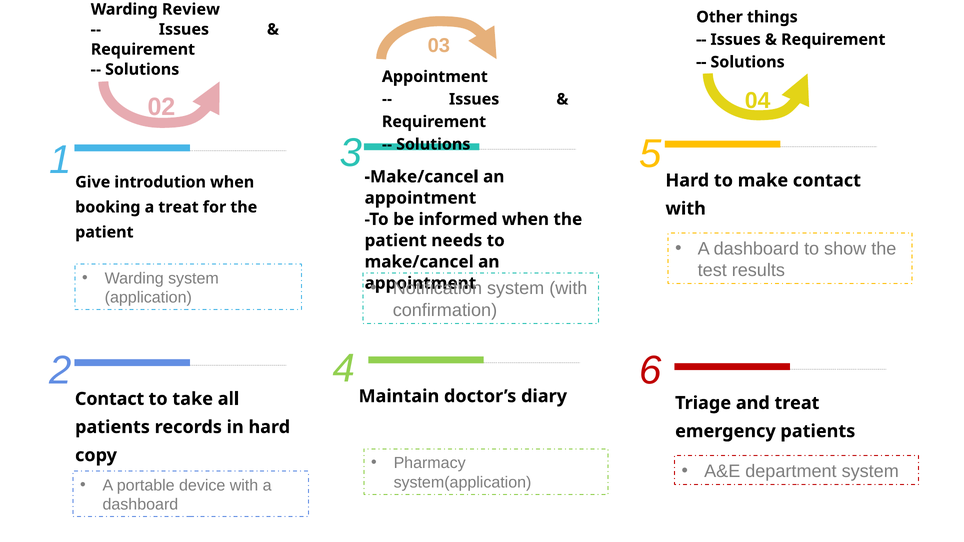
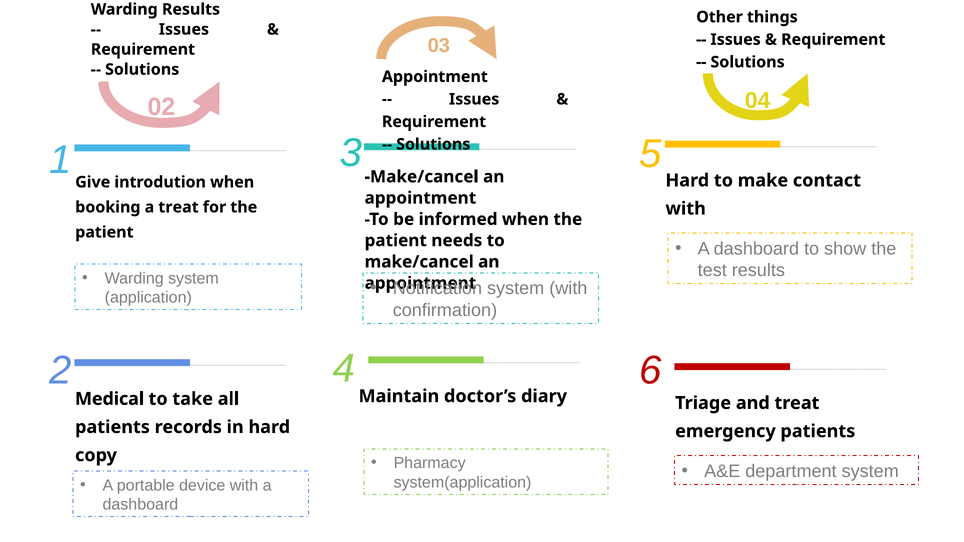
Warding Review: Review -> Results (191, 9)
Contact: Contact -> Medical (110, 399)
